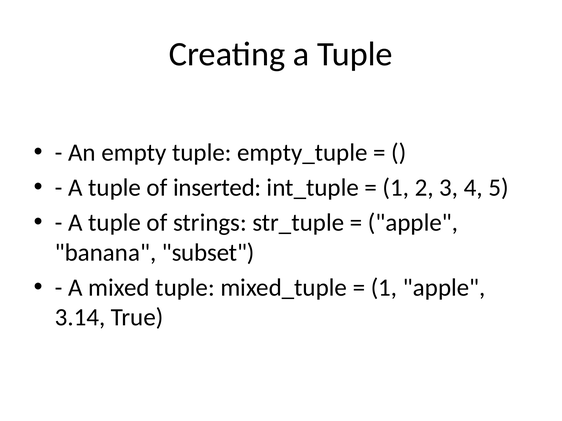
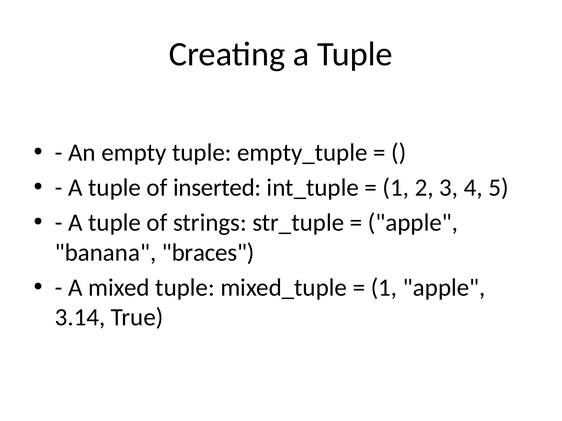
subset: subset -> braces (208, 253)
